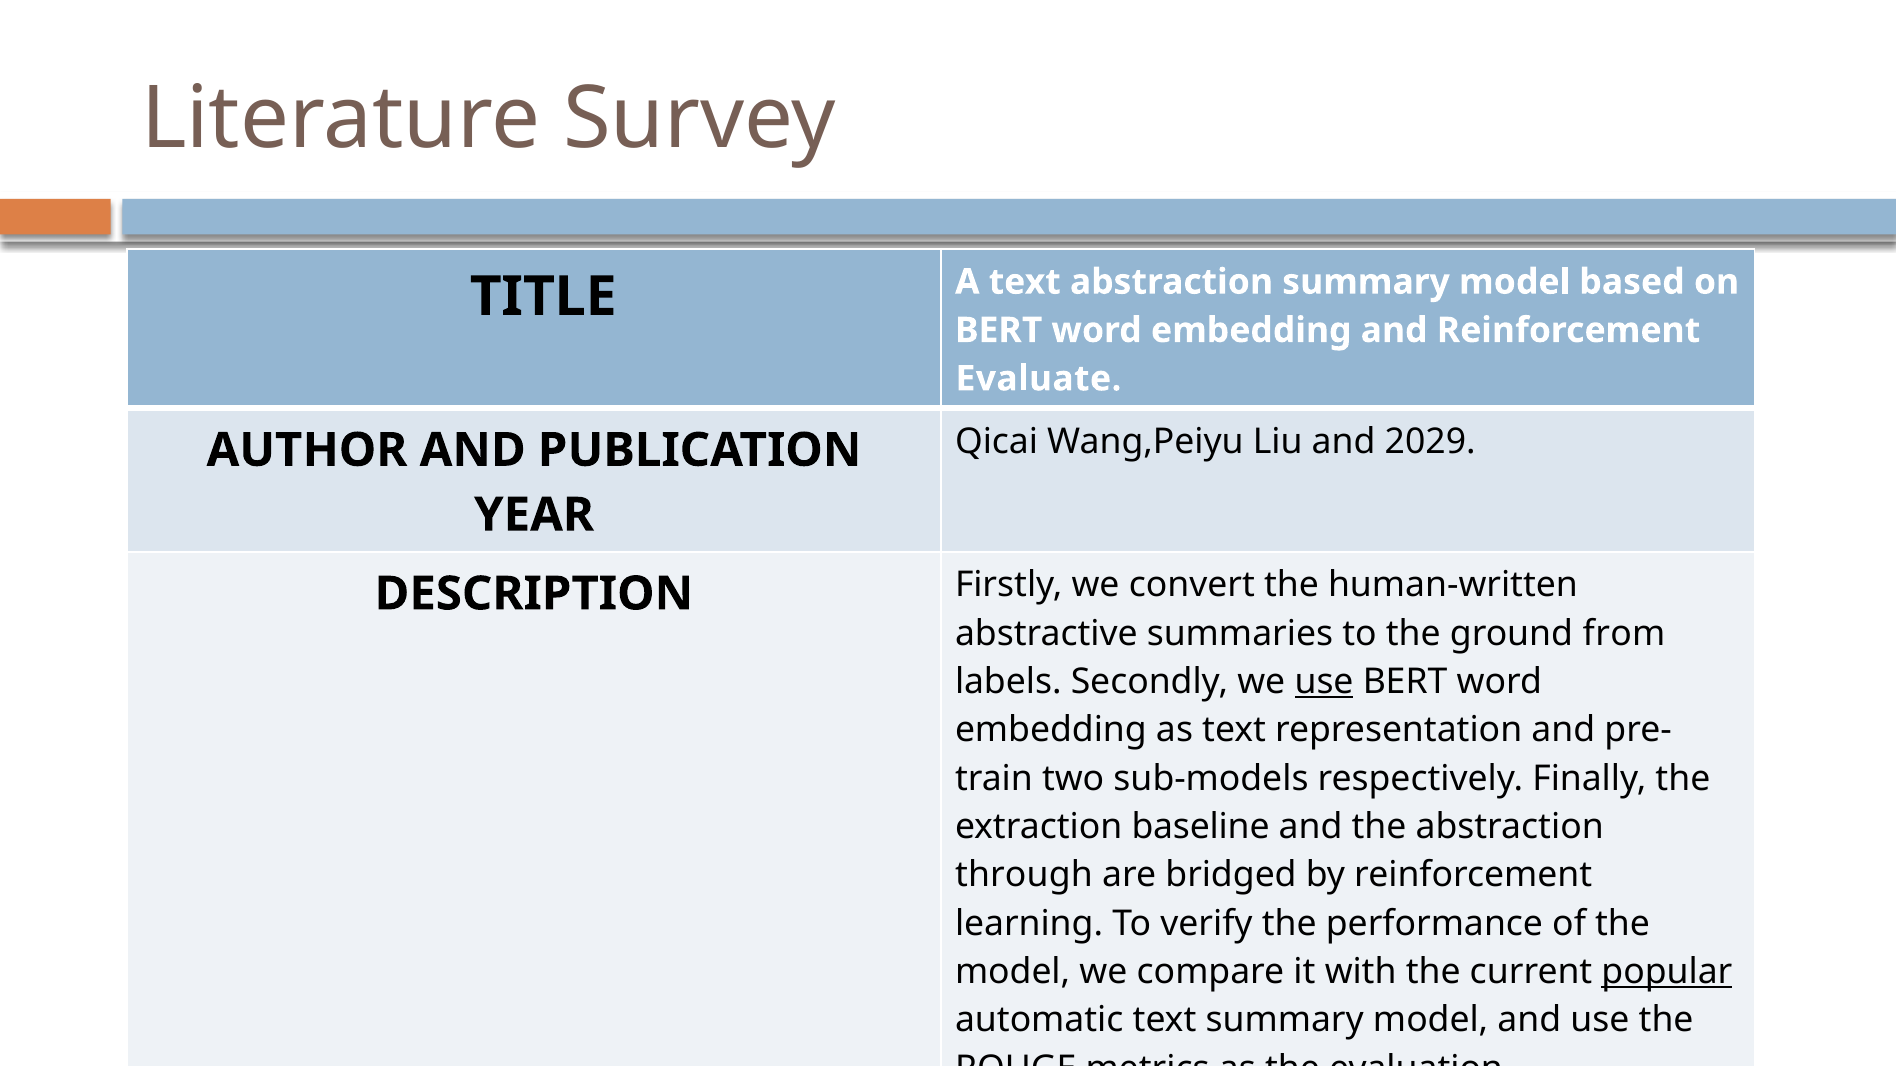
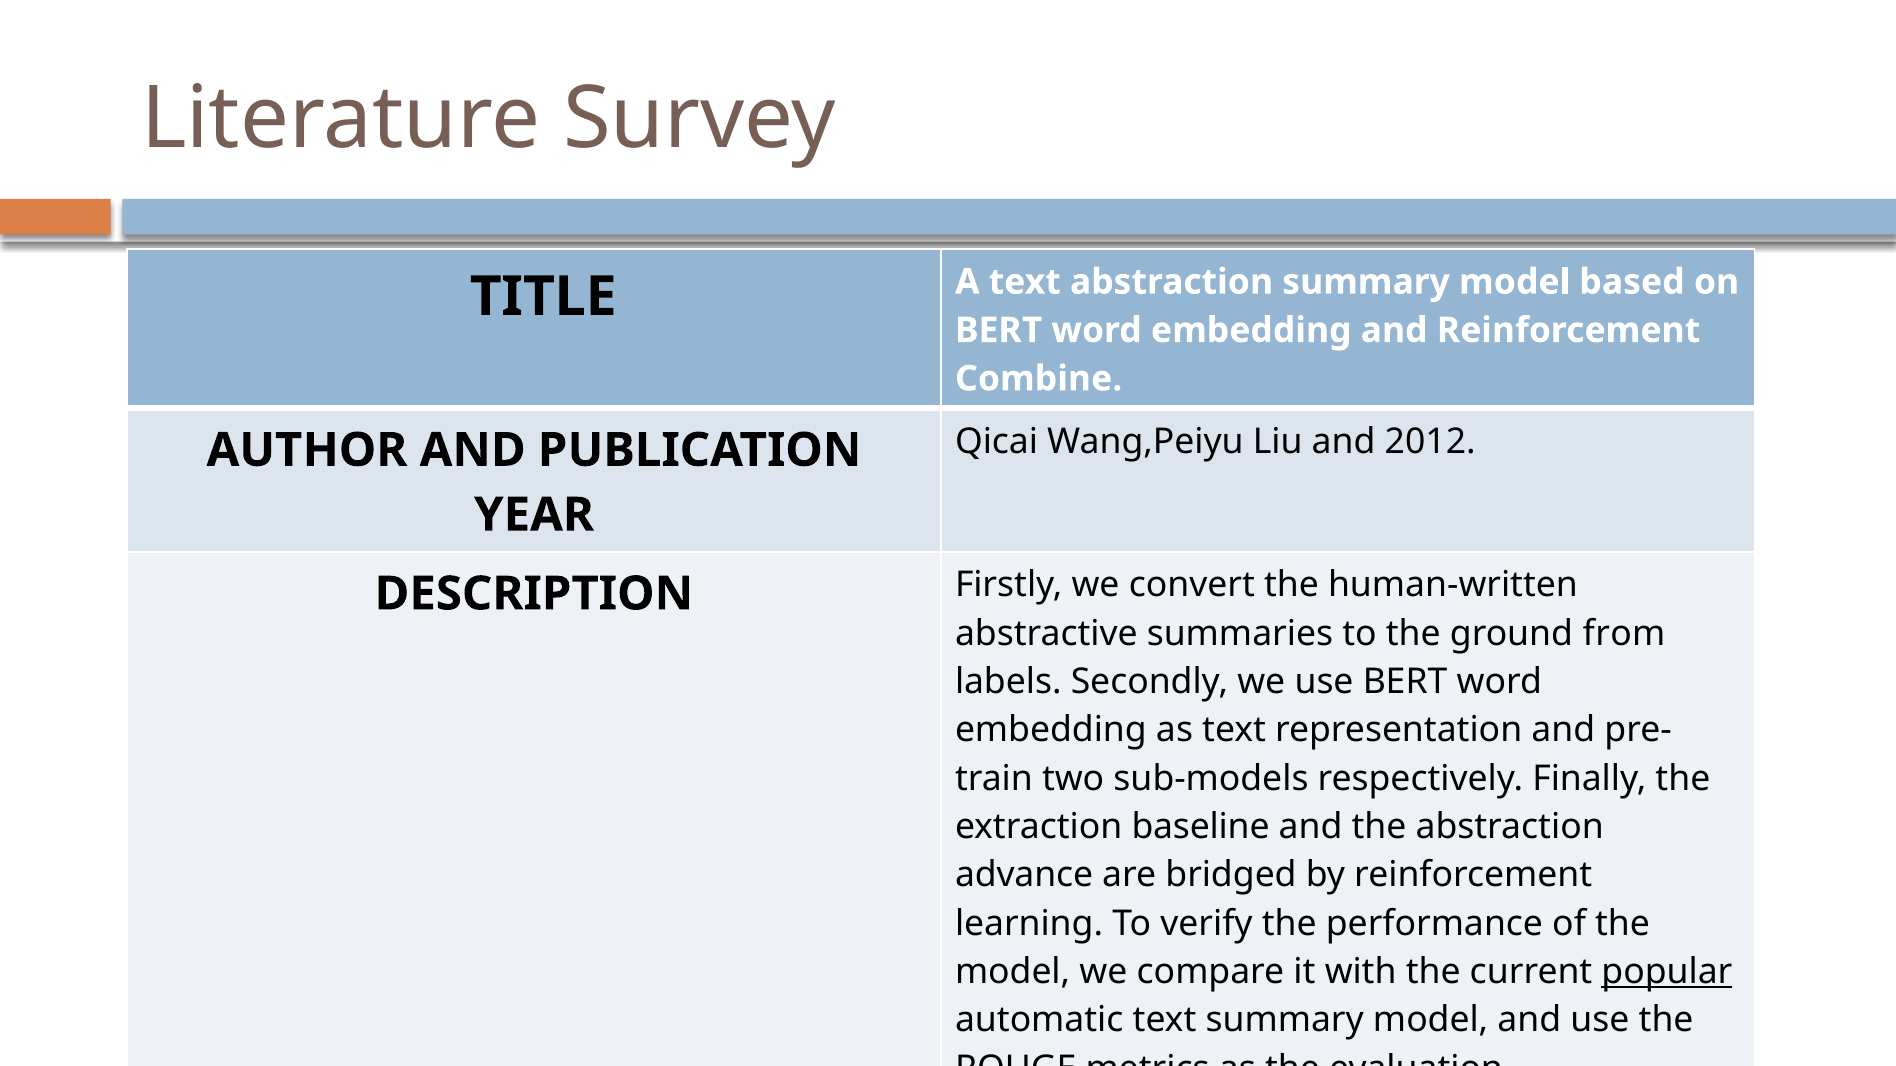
Evaluate: Evaluate -> Combine (1039, 379)
2029: 2029 -> 2012 (1430, 442)
use underline: present -> none (1324, 682)
through: through -> advance (1024, 875)
